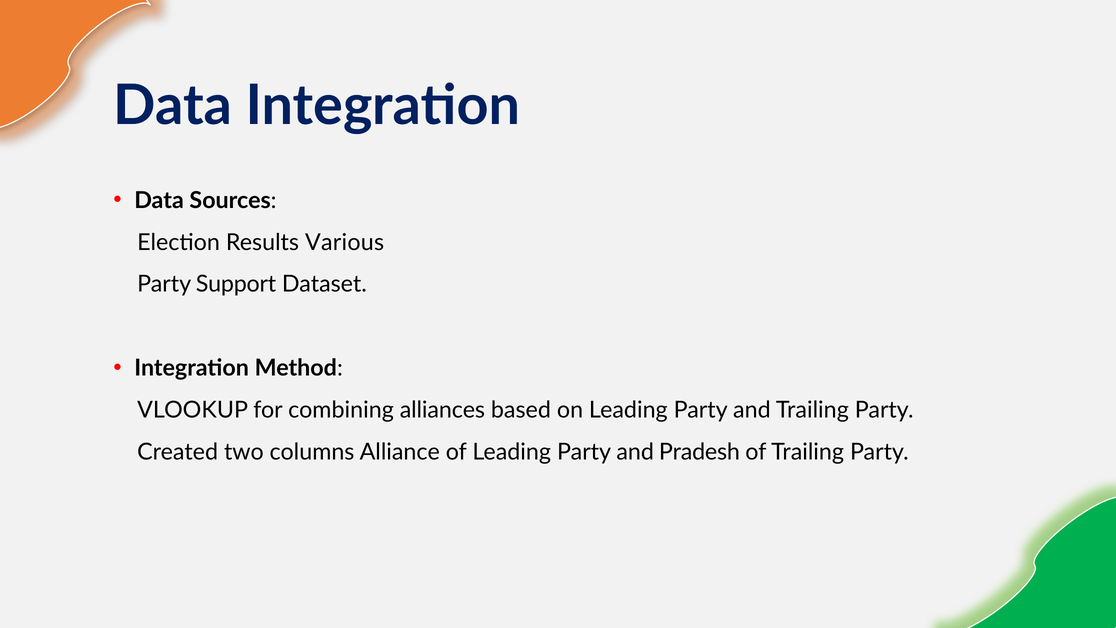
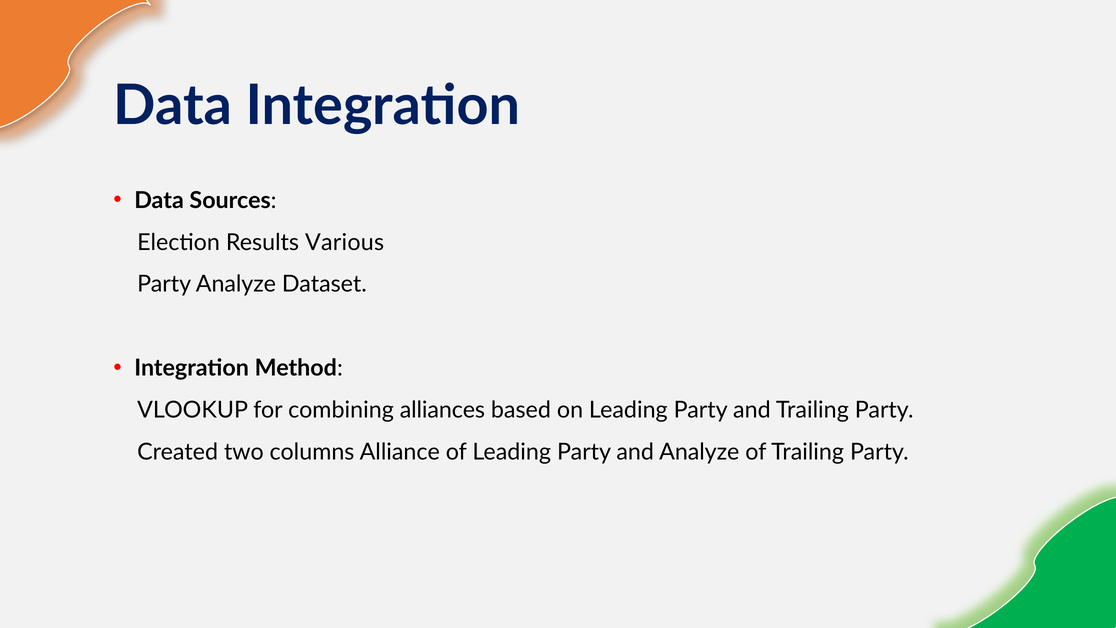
Party Support: Support -> Analyze (236, 284)
and Pradesh: Pradesh -> Analyze (699, 452)
